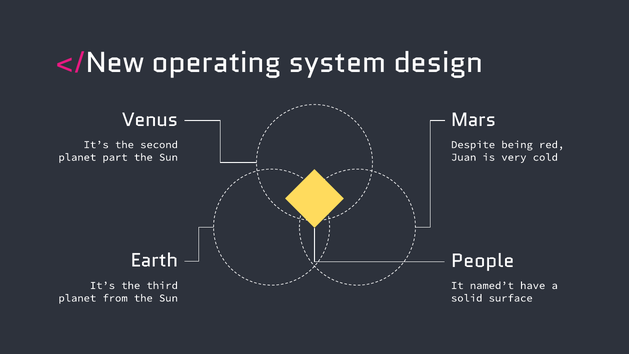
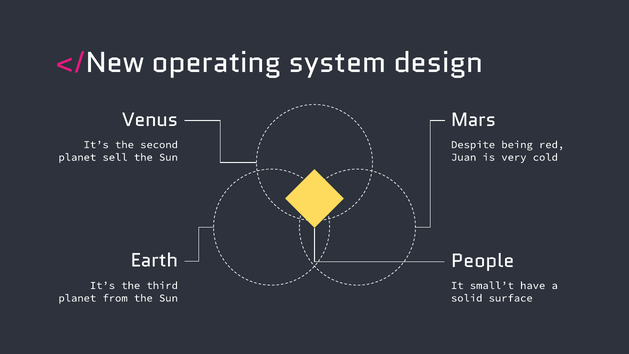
part: part -> sell (115, 157)
named’t: named’t -> small’t (492, 285)
